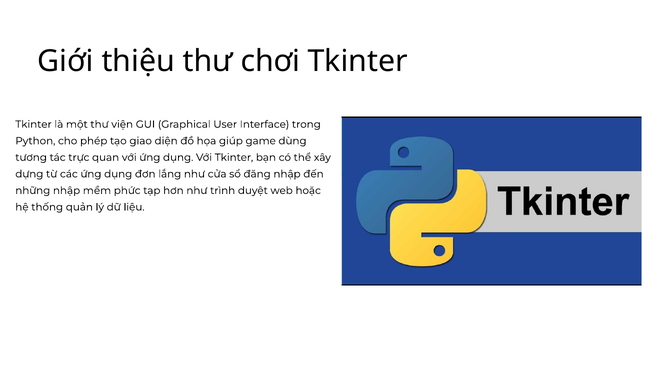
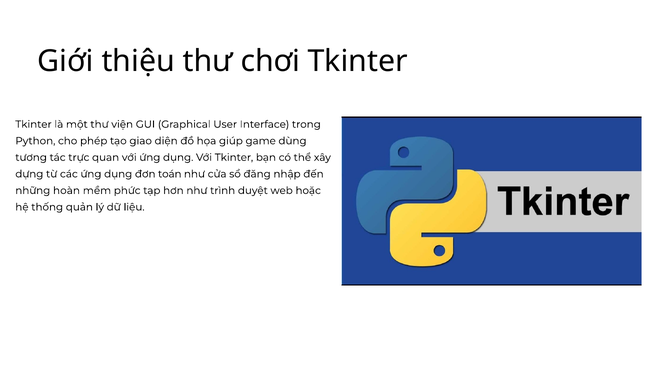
lắng: lắng -> toán (170, 174)
những nhập: nhập -> hoàn (67, 191)
